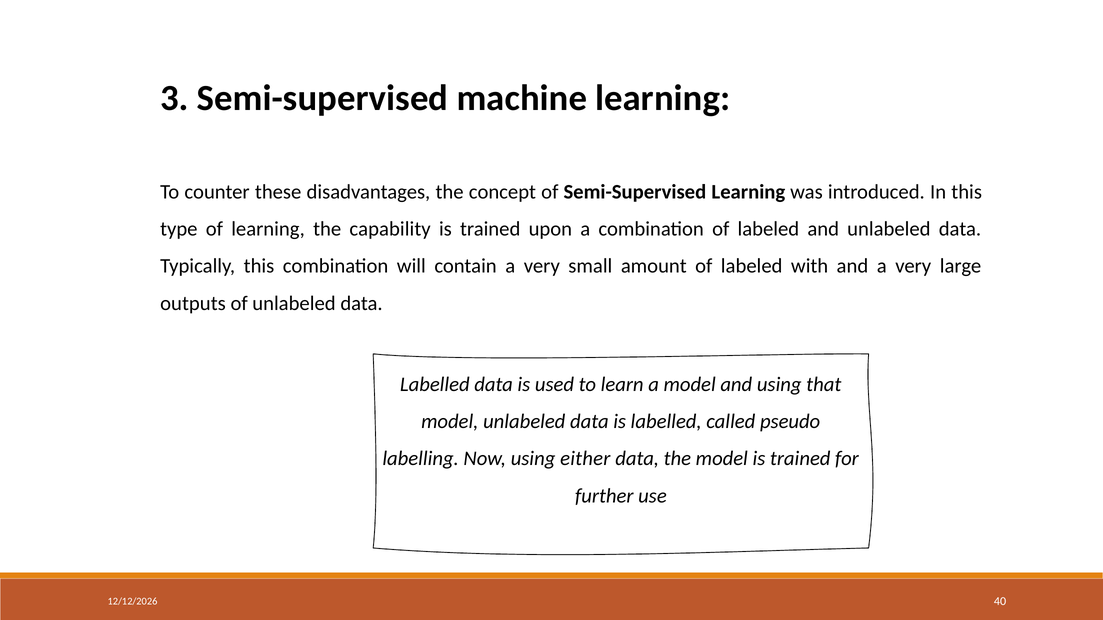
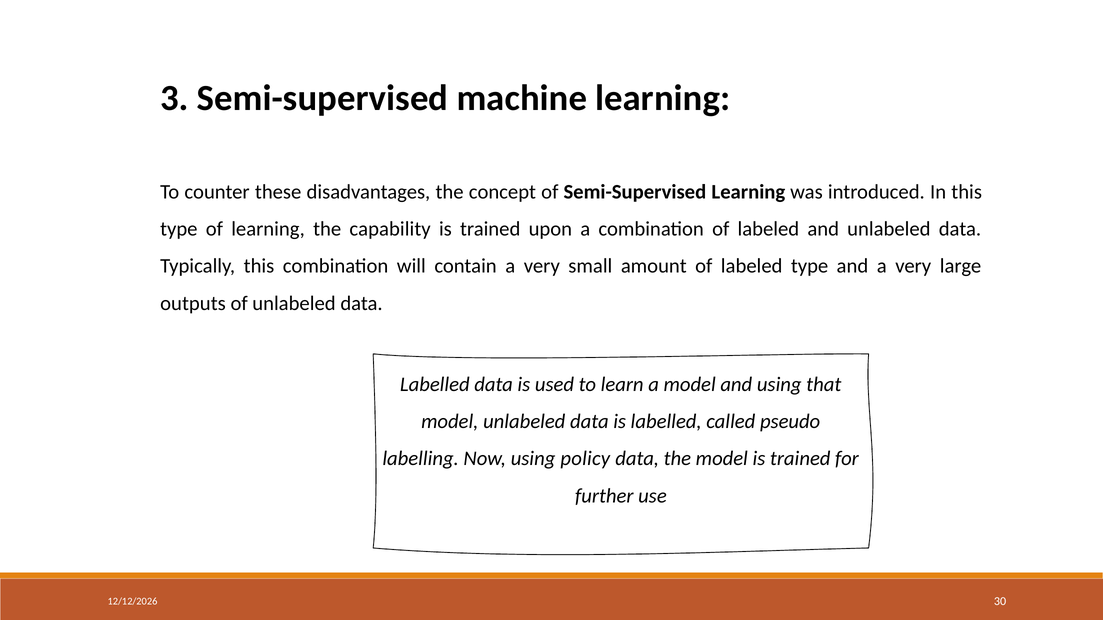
labeled with: with -> type (810, 266)
either: either -> policy (585, 459)
40: 40 -> 30 (1000, 602)
